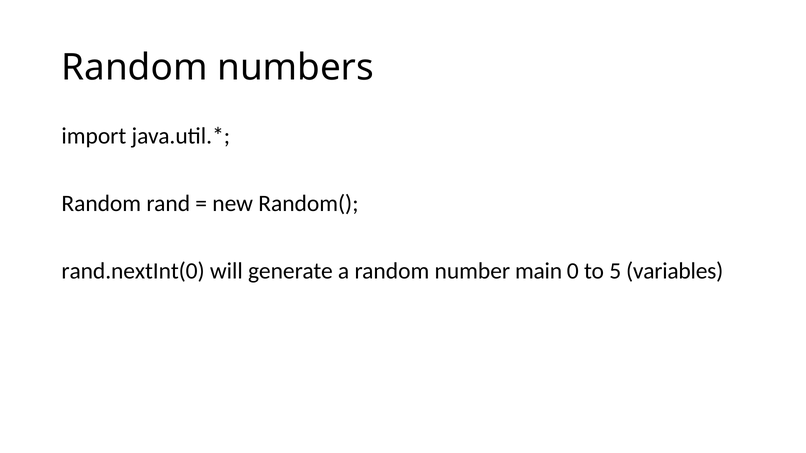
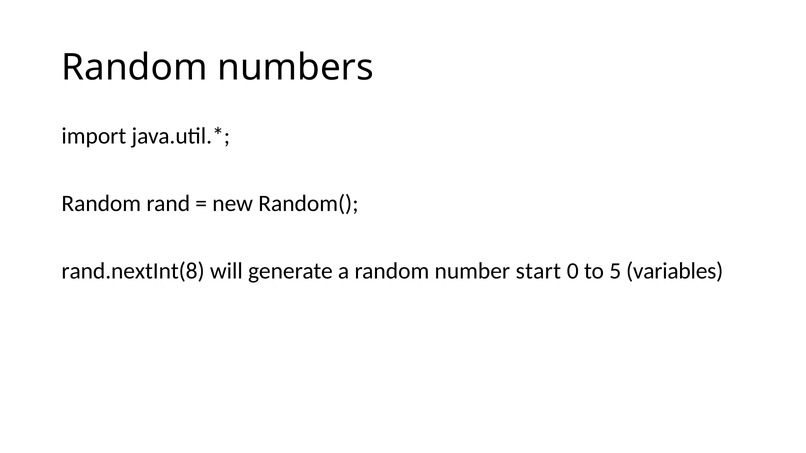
rand.nextInt(0: rand.nextInt(0 -> rand.nextInt(8 (133, 271)
main: main -> start (538, 271)
